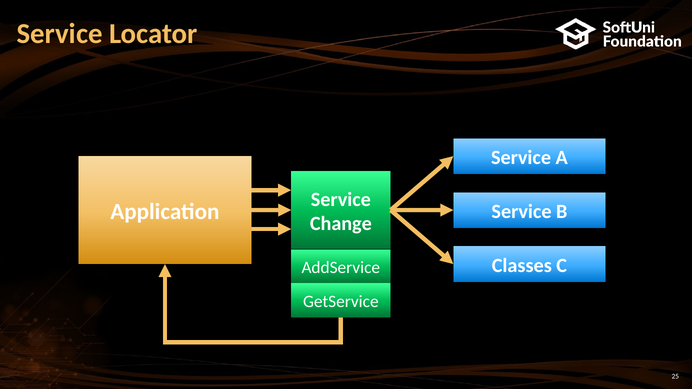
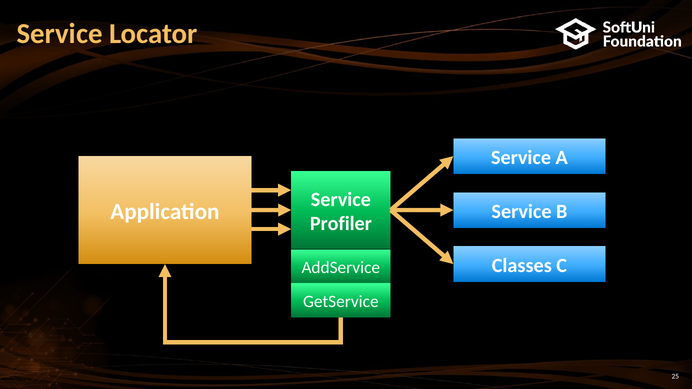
Change: Change -> Profiler (341, 224)
